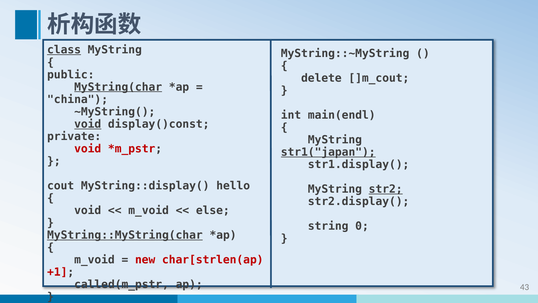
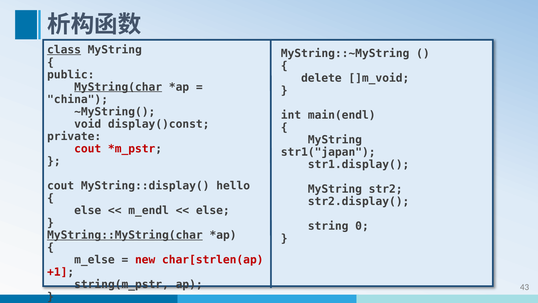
]m_cout: ]m_cout -> ]m_void (379, 78)
void underline: present -> none (88, 124)
void: void -> cout (88, 149)
str1("japan underline: present -> none (328, 152)
str2 underline: present -> none (386, 189)
void: void -> else (88, 210)
m_void: m_void -> m_endl (149, 210)
m_void: m_void -> m_else (94, 260)
called(m_pstr: called(m_pstr -> string(m_pstr (122, 284)
